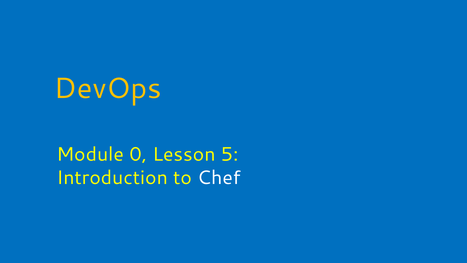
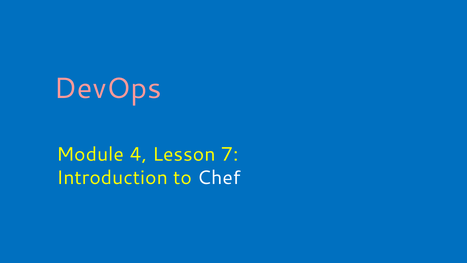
DevOps colour: yellow -> pink (108, 89)
0: 0 -> 4 (138, 154)
5: 5 -> 7 (230, 154)
